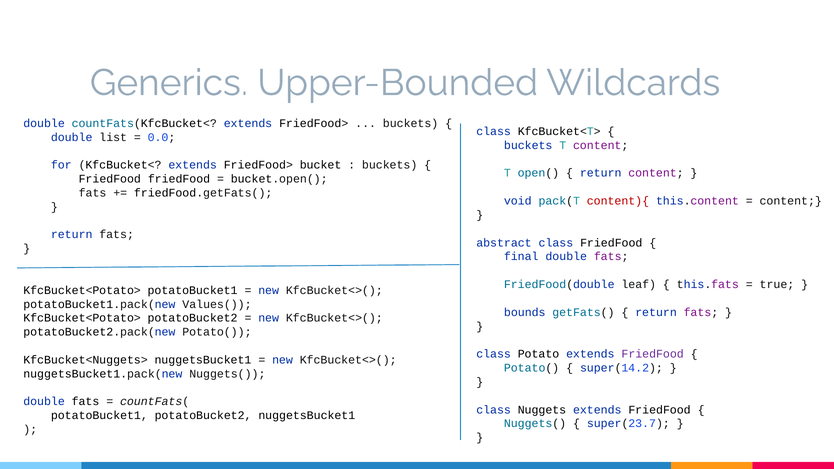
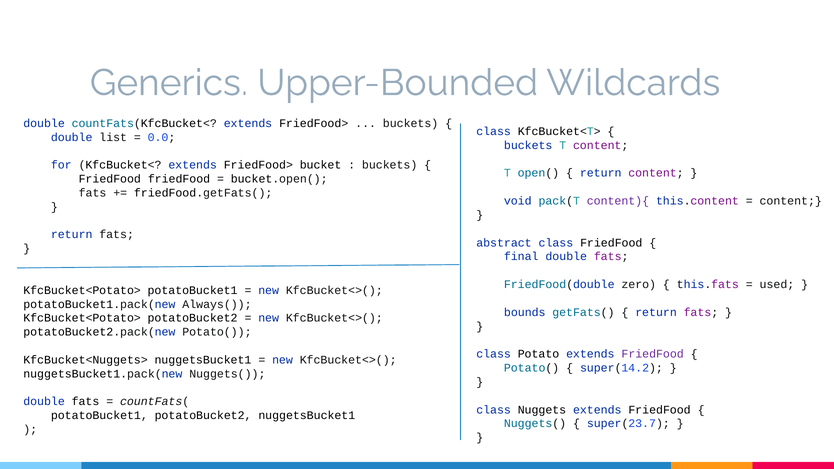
content){ colour: red -> purple (618, 201)
leaf: leaf -> zero (639, 285)
true: true -> used (777, 285)
Values(: Values( -> Always( (217, 304)
